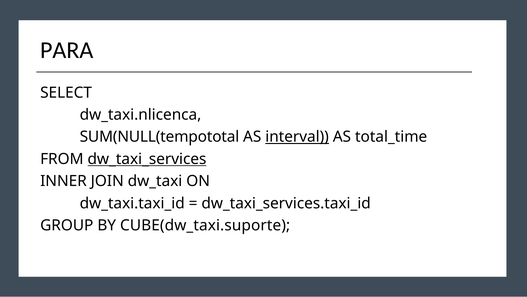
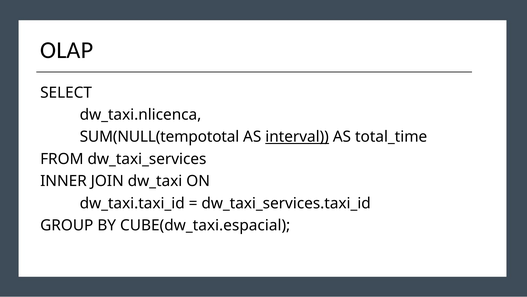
PARA: PARA -> OLAP (67, 50)
dw_taxi_services underline: present -> none (147, 159)
CUBE(dw_taxi.suporte: CUBE(dw_taxi.suporte -> CUBE(dw_taxi.espacial (205, 225)
